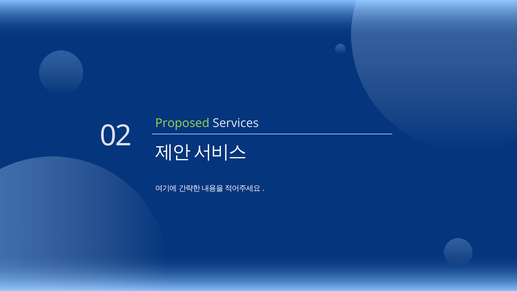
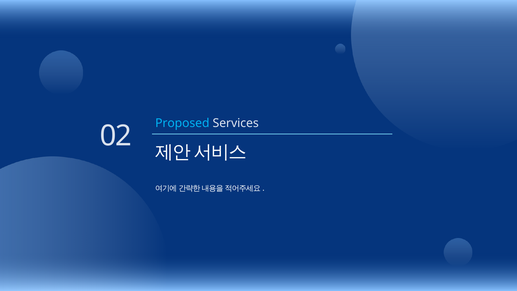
Proposed colour: light green -> light blue (182, 123)
